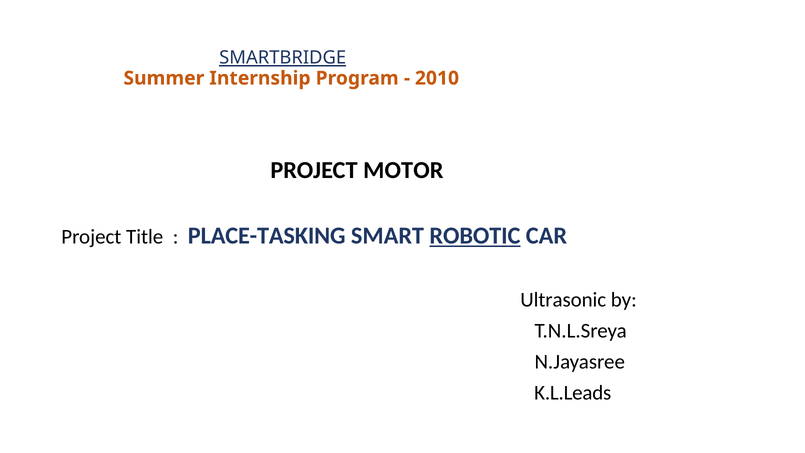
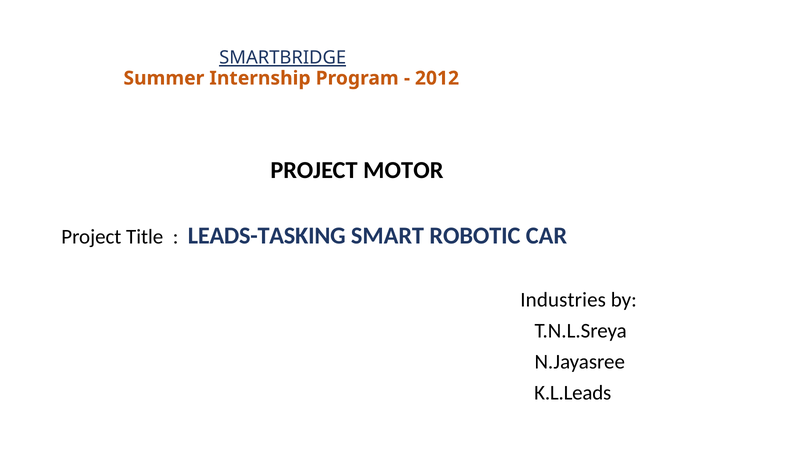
2010: 2010 -> 2012 (437, 78)
PLACE-TASKING: PLACE-TASKING -> LEADS-TASKING (267, 236)
ROBOTIC underline: present -> none (475, 236)
Ultrasonic: Ultrasonic -> Industries (563, 300)
